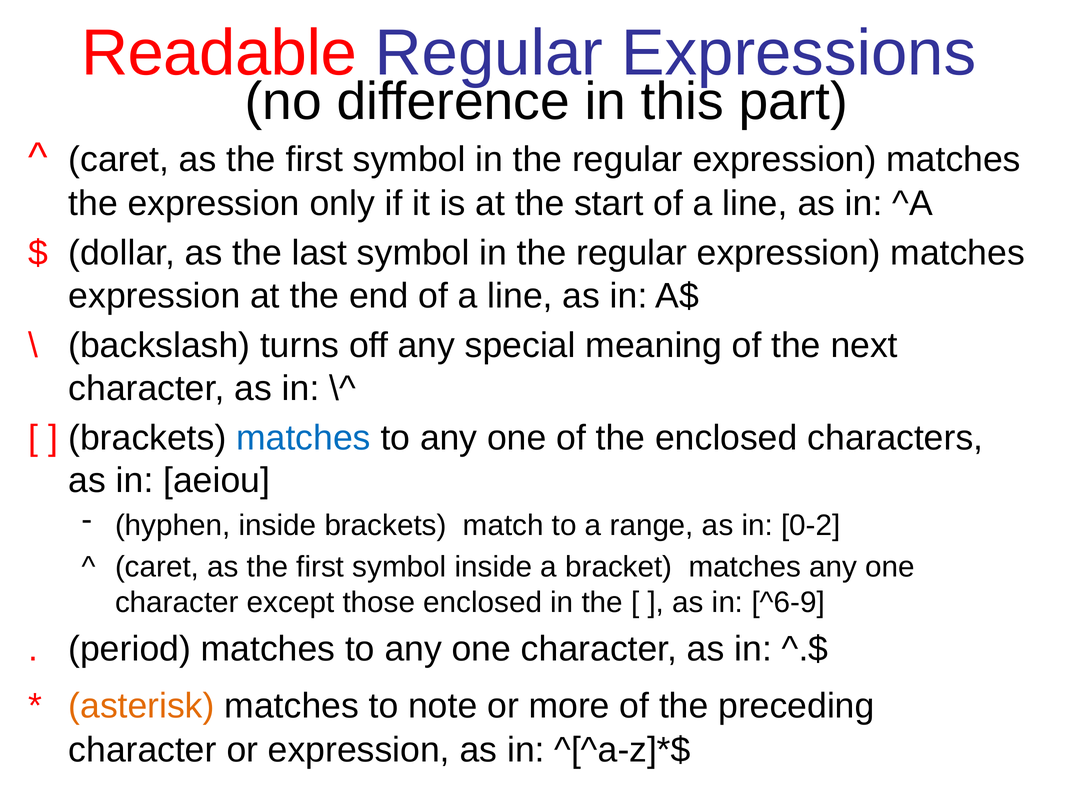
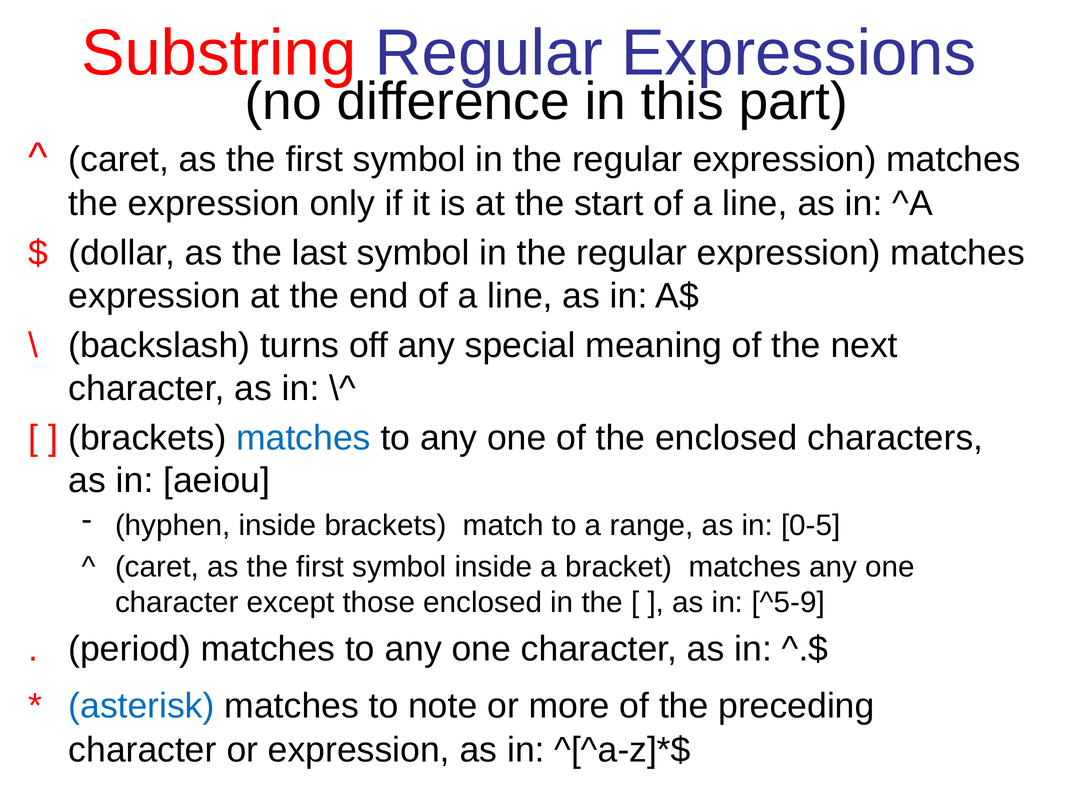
Readable: Readable -> Substring (219, 53)
0-2: 0-2 -> 0-5 (811, 525)
^6-9: ^6-9 -> ^5-9 (788, 603)
asterisk colour: orange -> blue (142, 706)
